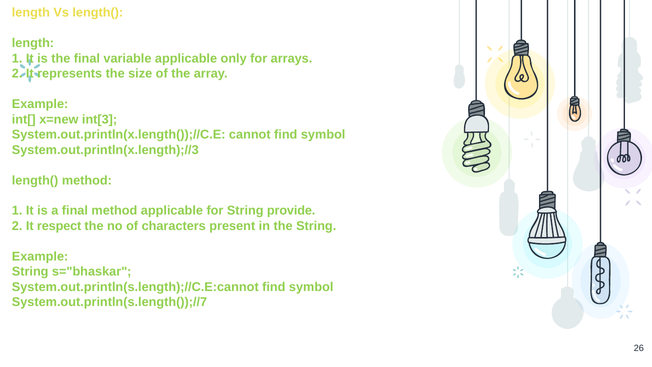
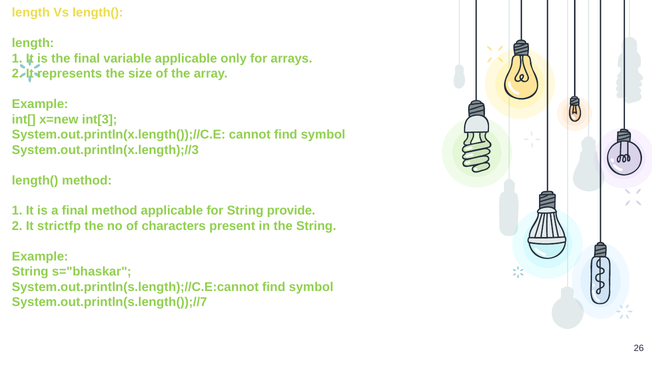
respect: respect -> strictfp (59, 226)
